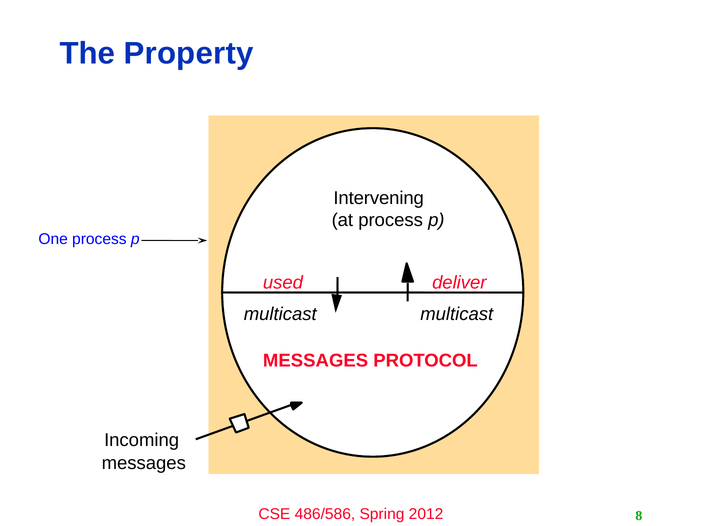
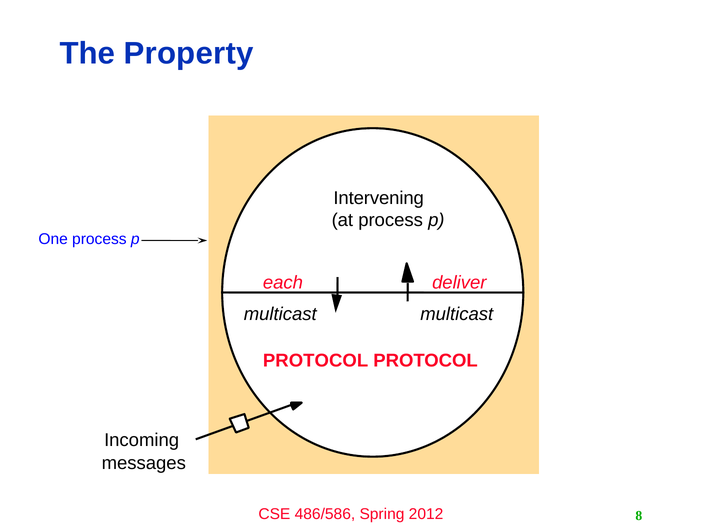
used: used -> each (283, 283)
MESSAGES: MESSAGES -> PROTOCOL (316, 361)
